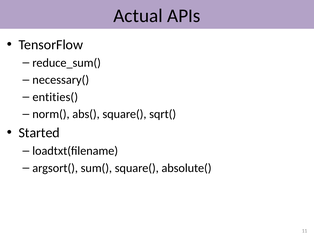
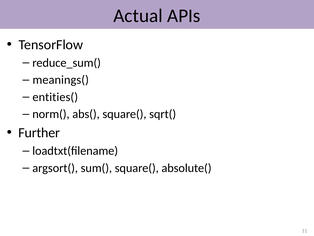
necessary(: necessary( -> meanings( (61, 80)
Started: Started -> Further (39, 133)
